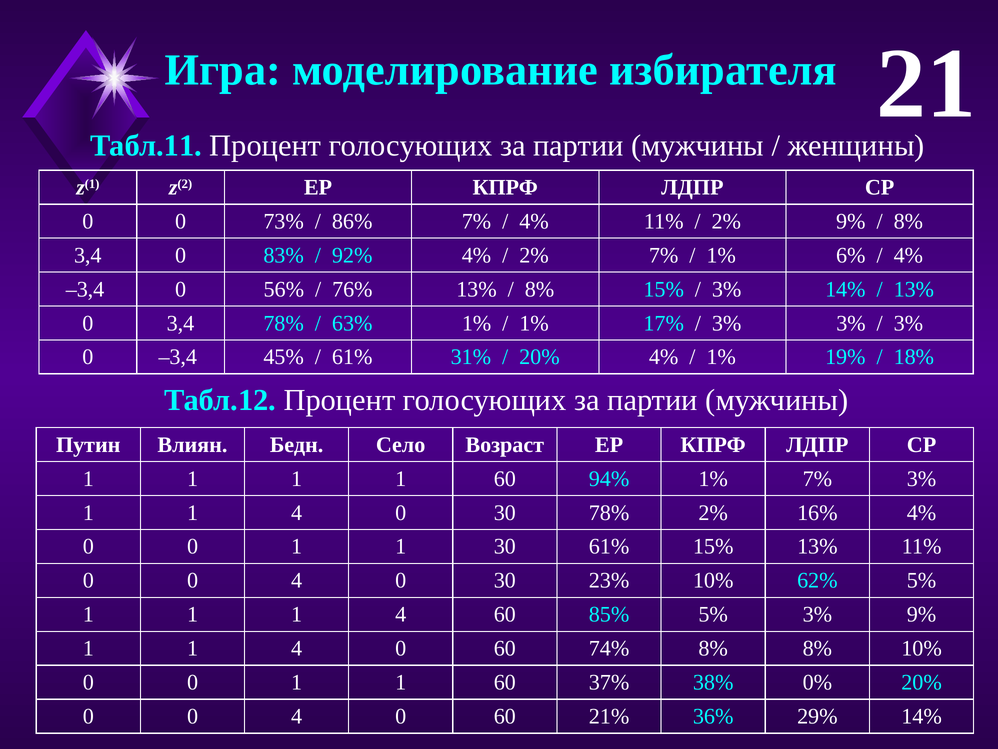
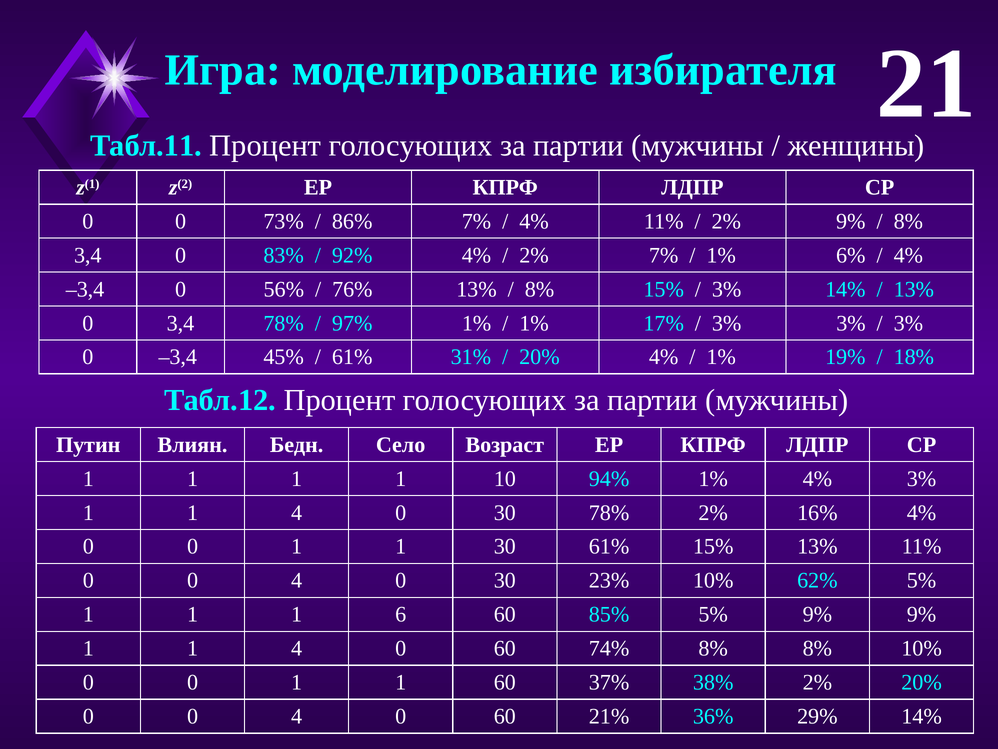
63%: 63% -> 97% (352, 323)
1 1 1 60: 60 -> 10 (505, 478)
1% 7%: 7% -> 4% (817, 478)
1 1 1 4: 4 -> 6 (401, 614)
5% 3%: 3% -> 9% (817, 614)
38% 0%: 0% -> 2% (817, 682)
